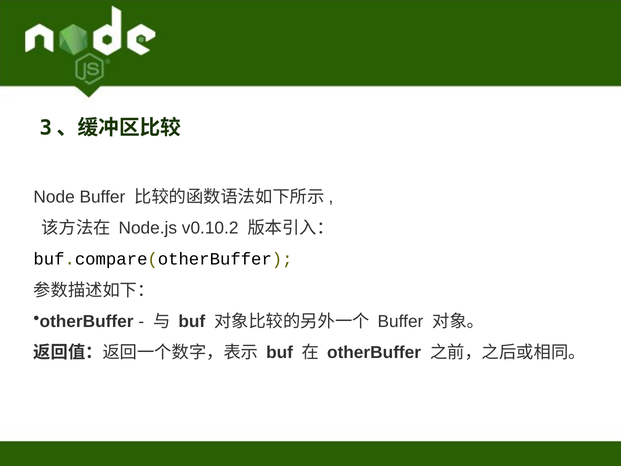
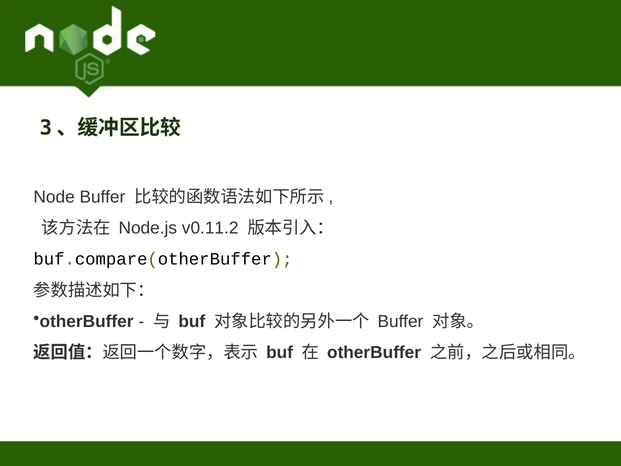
v0.10.2: v0.10.2 -> v0.11.2 (210, 228)
